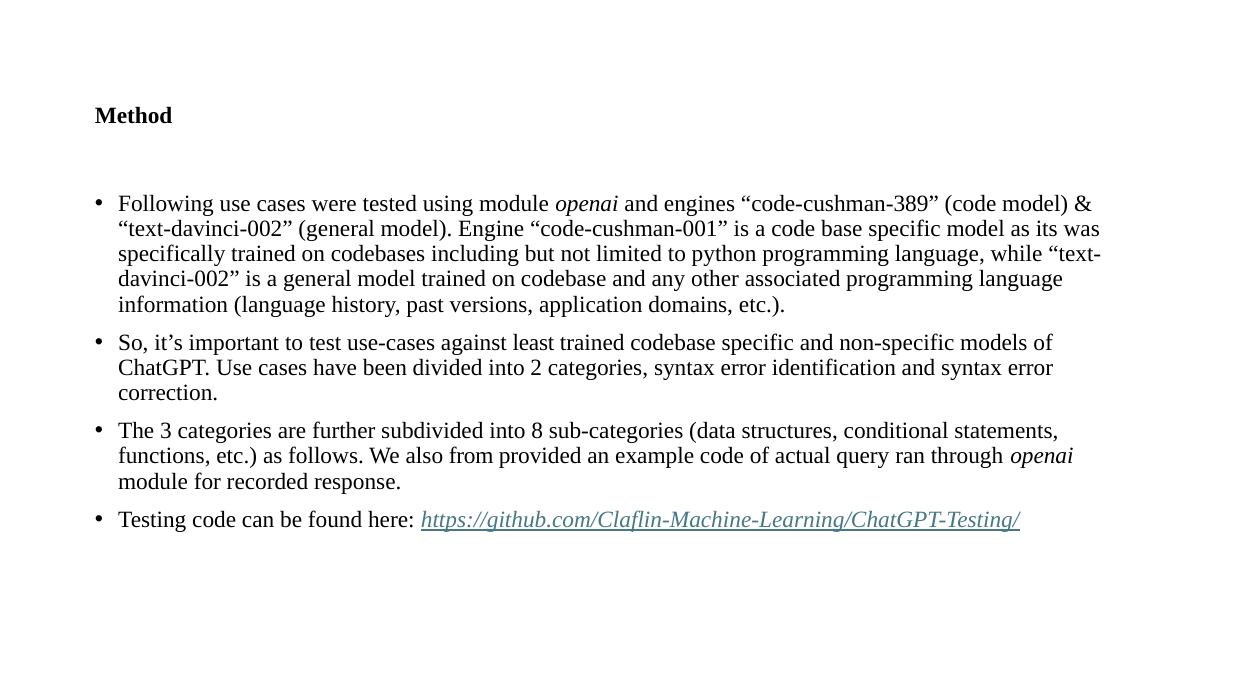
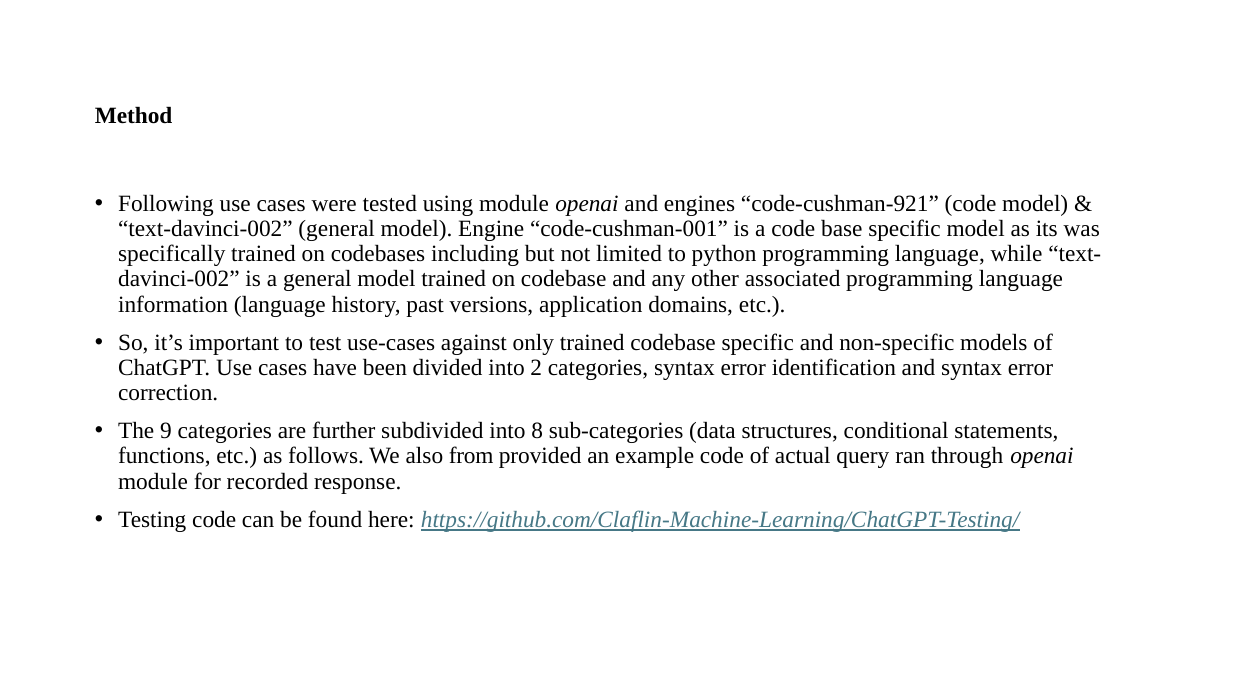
code-cushman-389: code-cushman-389 -> code-cushman-921 (840, 203)
least: least -> only (533, 342)
3: 3 -> 9 (166, 431)
